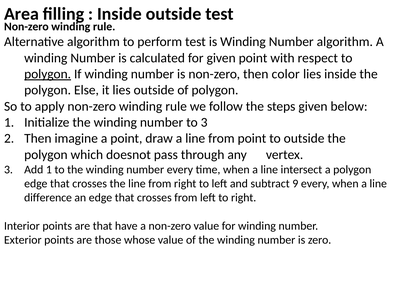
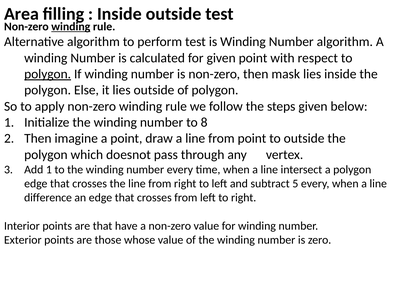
winding underline: none -> present (71, 27)
color: color -> mask (286, 74)
to 3: 3 -> 8 (204, 123)
9: 9 -> 5 (295, 184)
